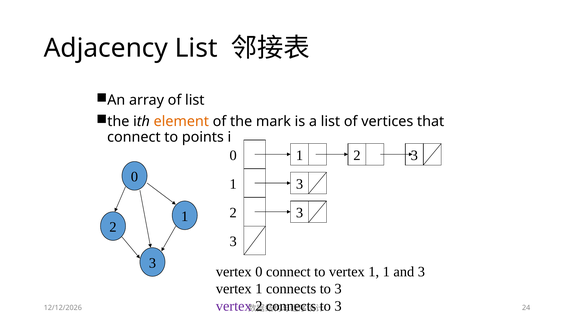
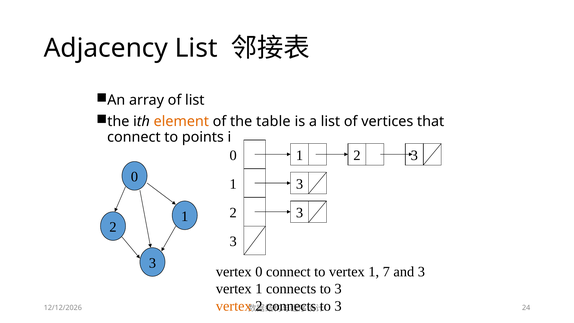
mark: mark -> table (273, 122)
1 1: 1 -> 7 (386, 272)
vertex colour: purple -> orange (234, 306)
